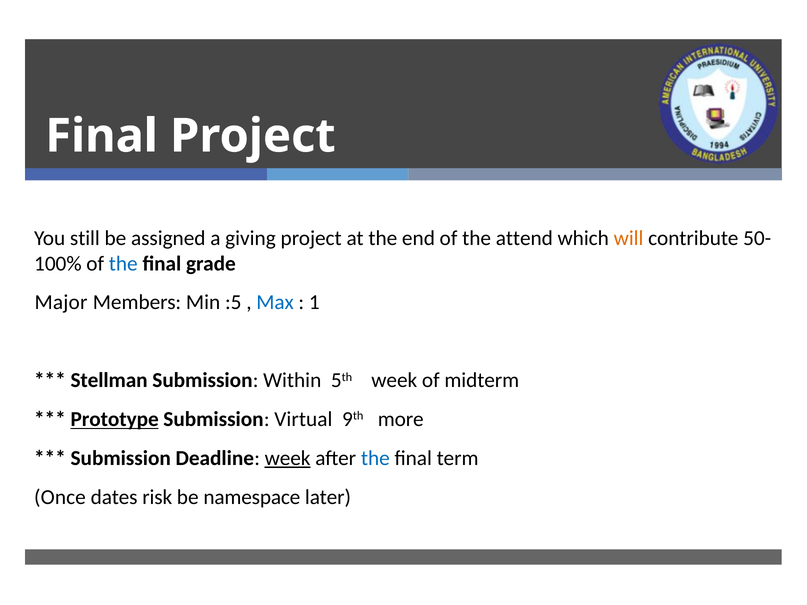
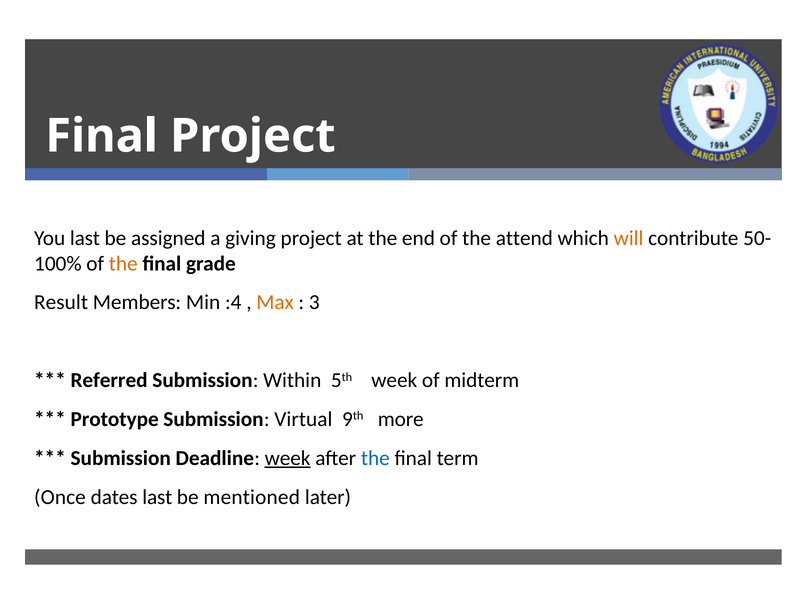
You still: still -> last (85, 238)
the colour: blue -> orange (123, 264)
Major: Major -> Result (61, 303)
:5: :5 -> :4 (233, 303)
Max colour: blue -> orange (275, 303)
1: 1 -> 3 (314, 303)
Stellman: Stellman -> Referred (109, 380)
Prototype underline: present -> none (115, 419)
dates risk: risk -> last (157, 497)
namespace: namespace -> mentioned (252, 497)
